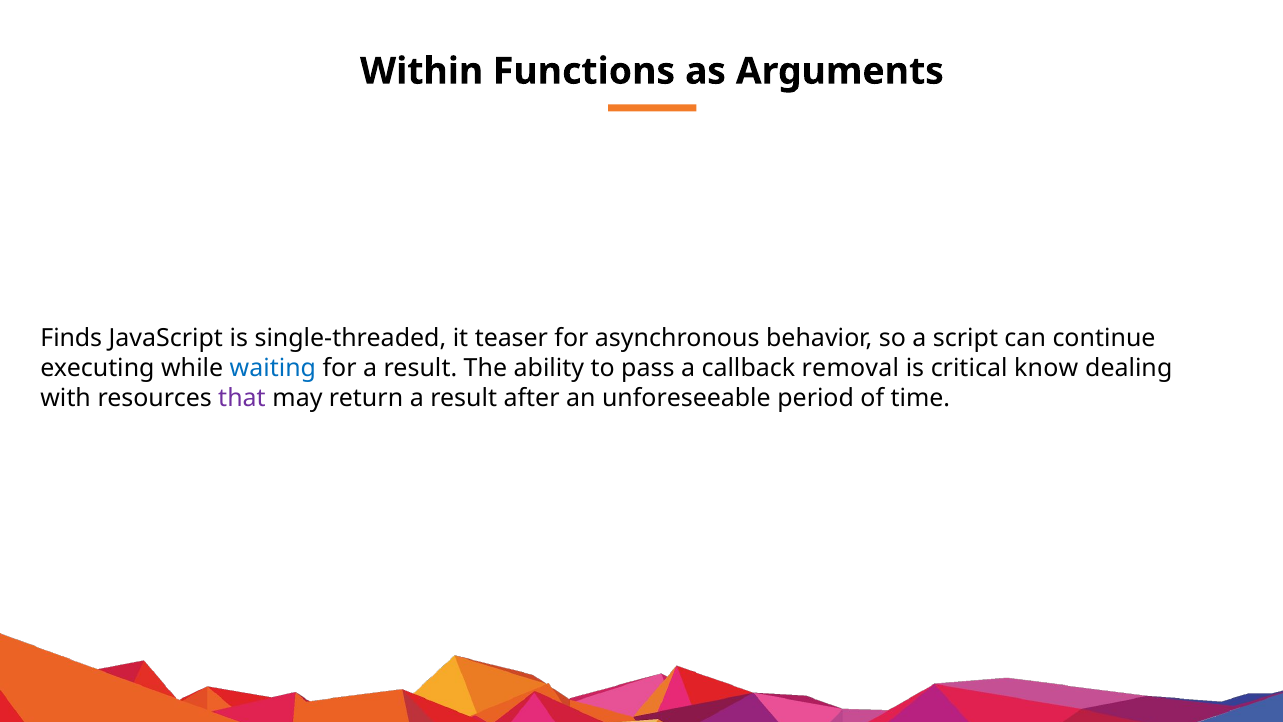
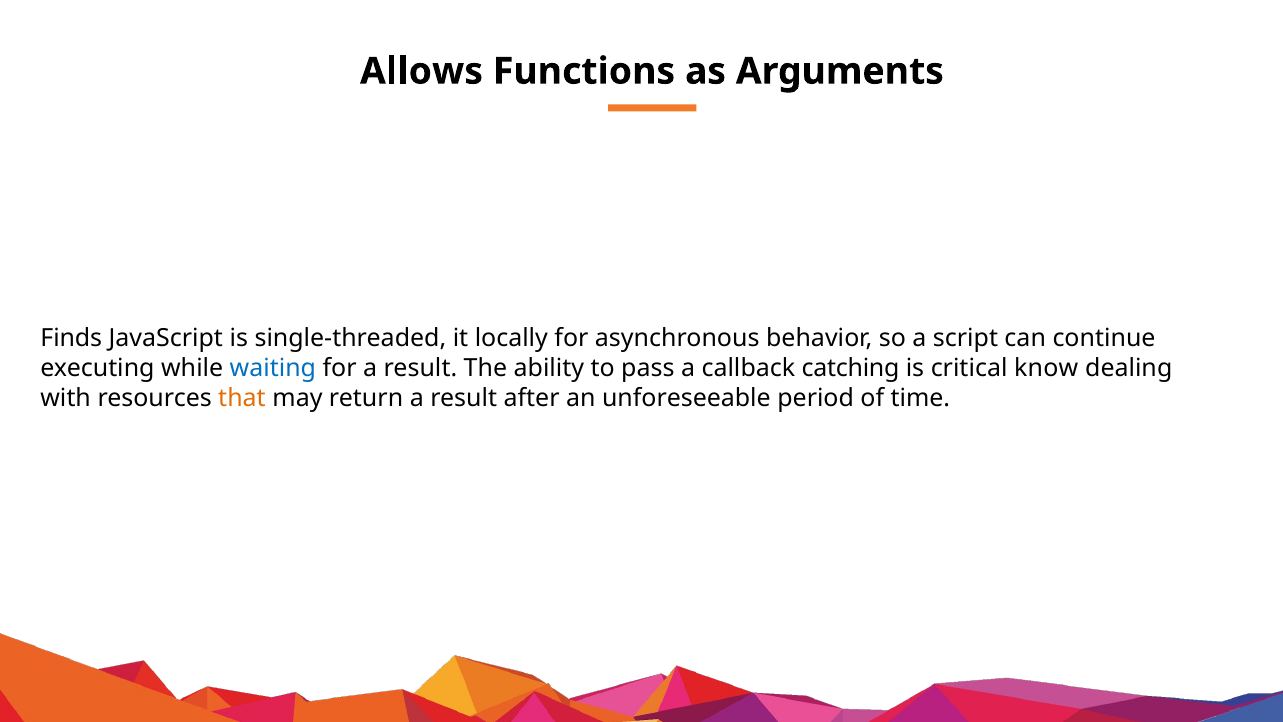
Within: Within -> Allows (422, 71)
teaser: teaser -> locally (511, 338)
removal: removal -> catching (851, 368)
that colour: purple -> orange (242, 398)
